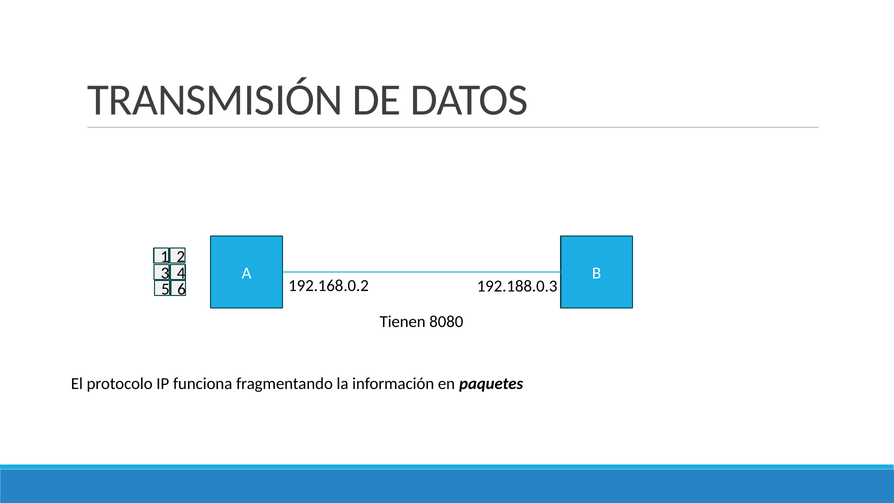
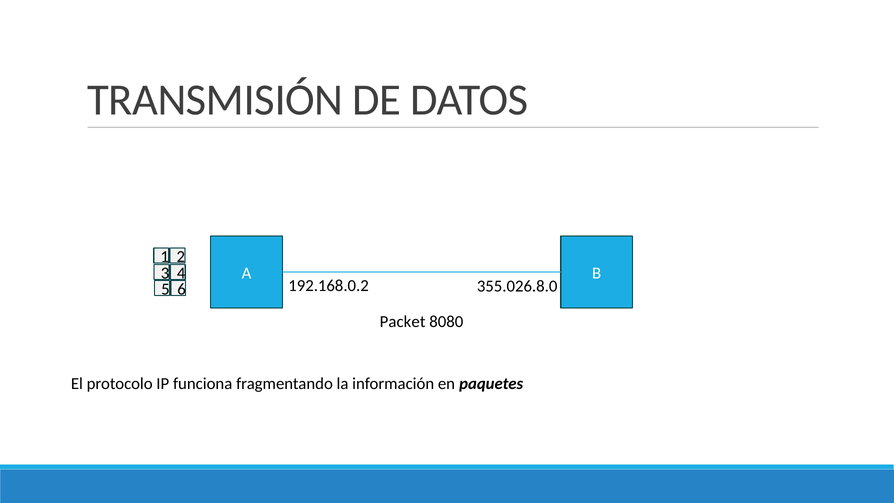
192.188.0.3: 192.188.0.3 -> 355.026.8.0 (517, 286)
Tienen: Tienen -> Packet (403, 322)
